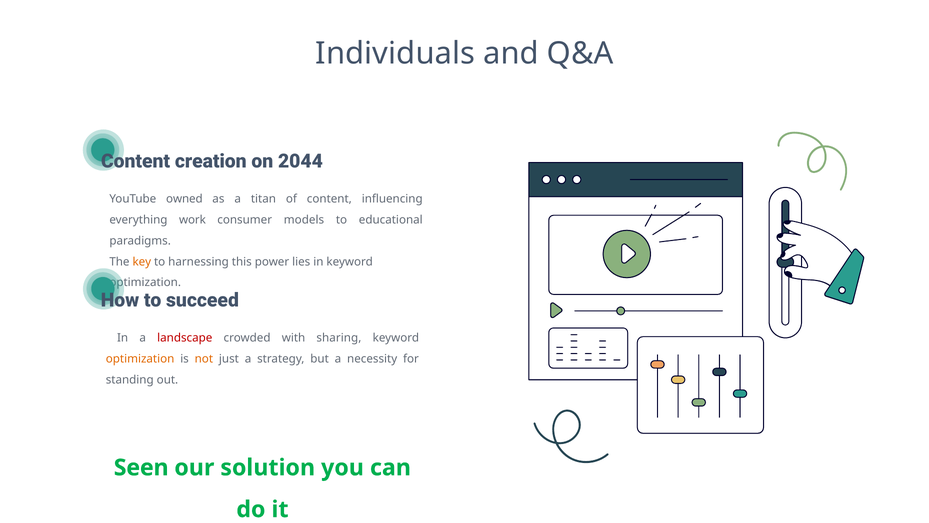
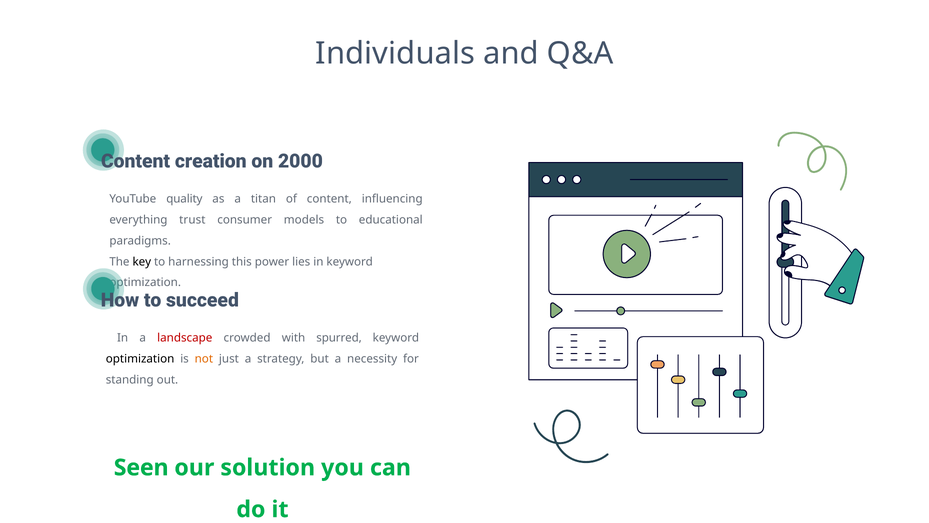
2044: 2044 -> 2000 (300, 161)
owned: owned -> quality (184, 199)
work: work -> trust (192, 220)
key colour: orange -> black (142, 261)
sharing: sharing -> spurred (339, 338)
optimization colour: orange -> black (140, 358)
